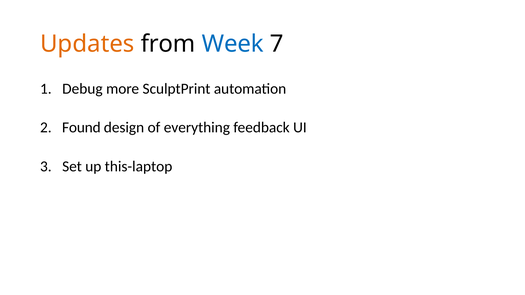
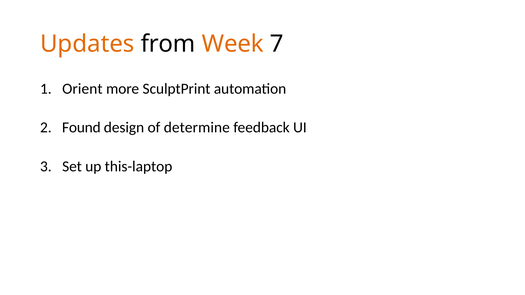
Week colour: blue -> orange (233, 44)
Debug: Debug -> Orient (82, 89)
everything: everything -> determine (197, 128)
